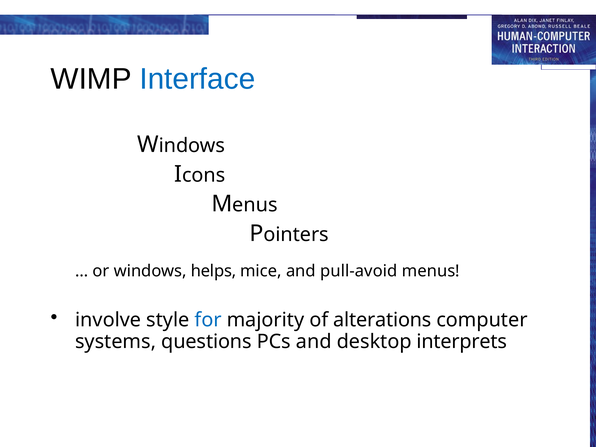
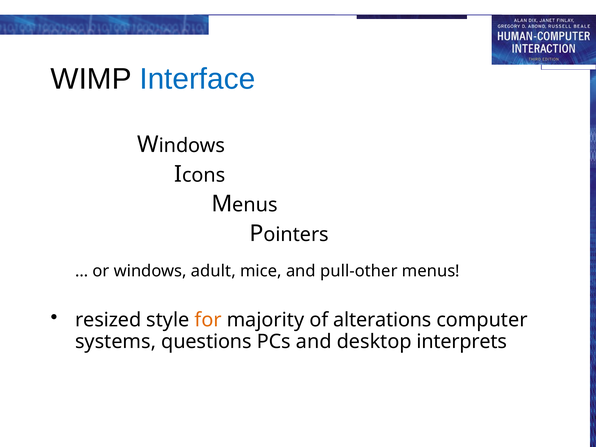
helps: helps -> adult (213, 271)
pull-avoid: pull-avoid -> pull-other (359, 271)
involve: involve -> resized (108, 320)
for colour: blue -> orange (208, 320)
